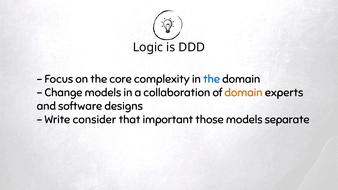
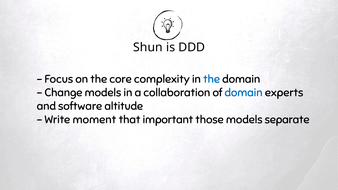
Logic: Logic -> Shun (148, 47)
domain colour: orange -> blue (244, 93)
designs: designs -> altitude (124, 106)
consider: consider -> moment (94, 120)
